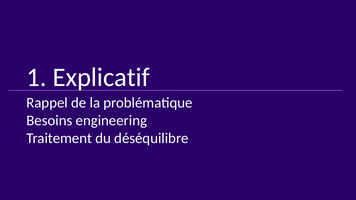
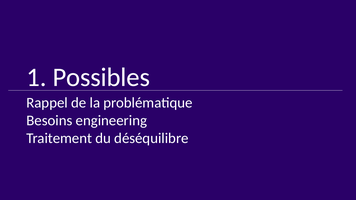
Explicatif: Explicatif -> Possibles (101, 78)
